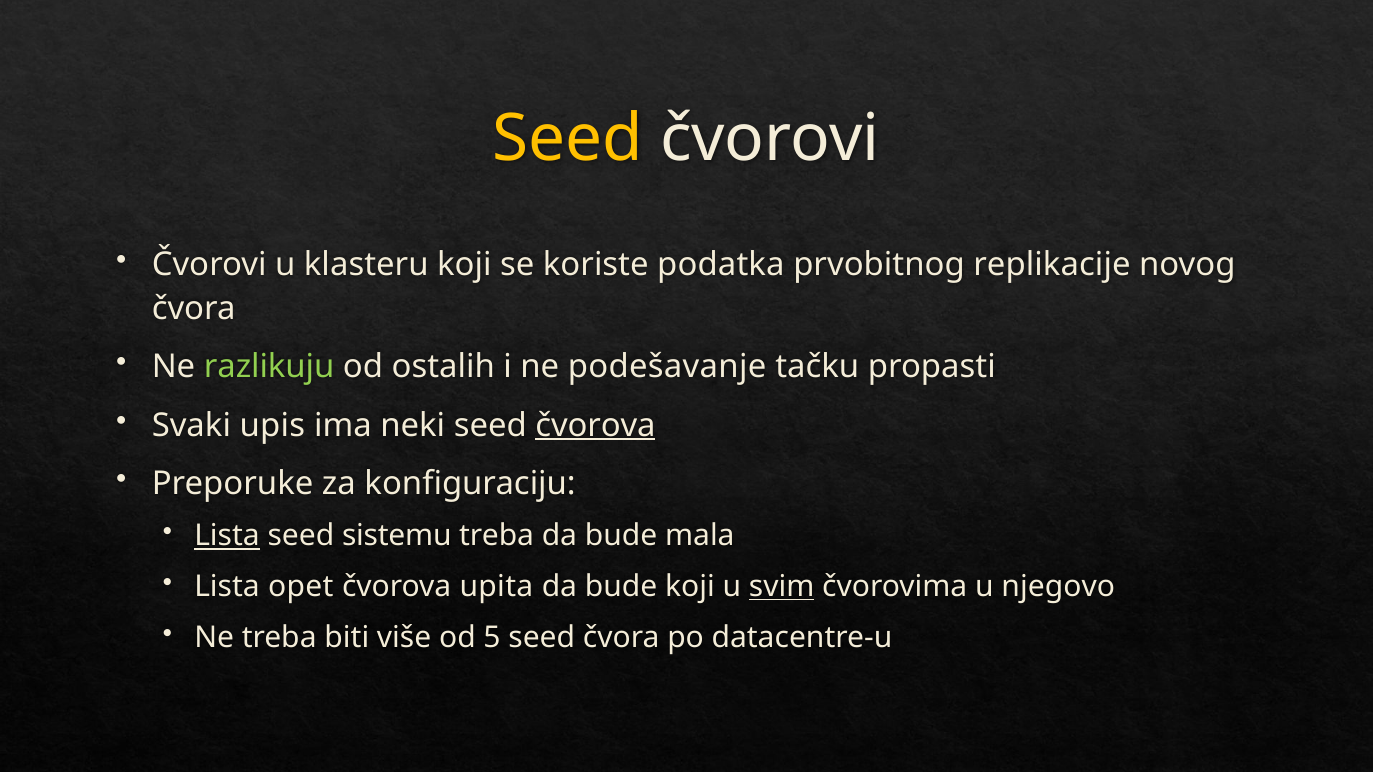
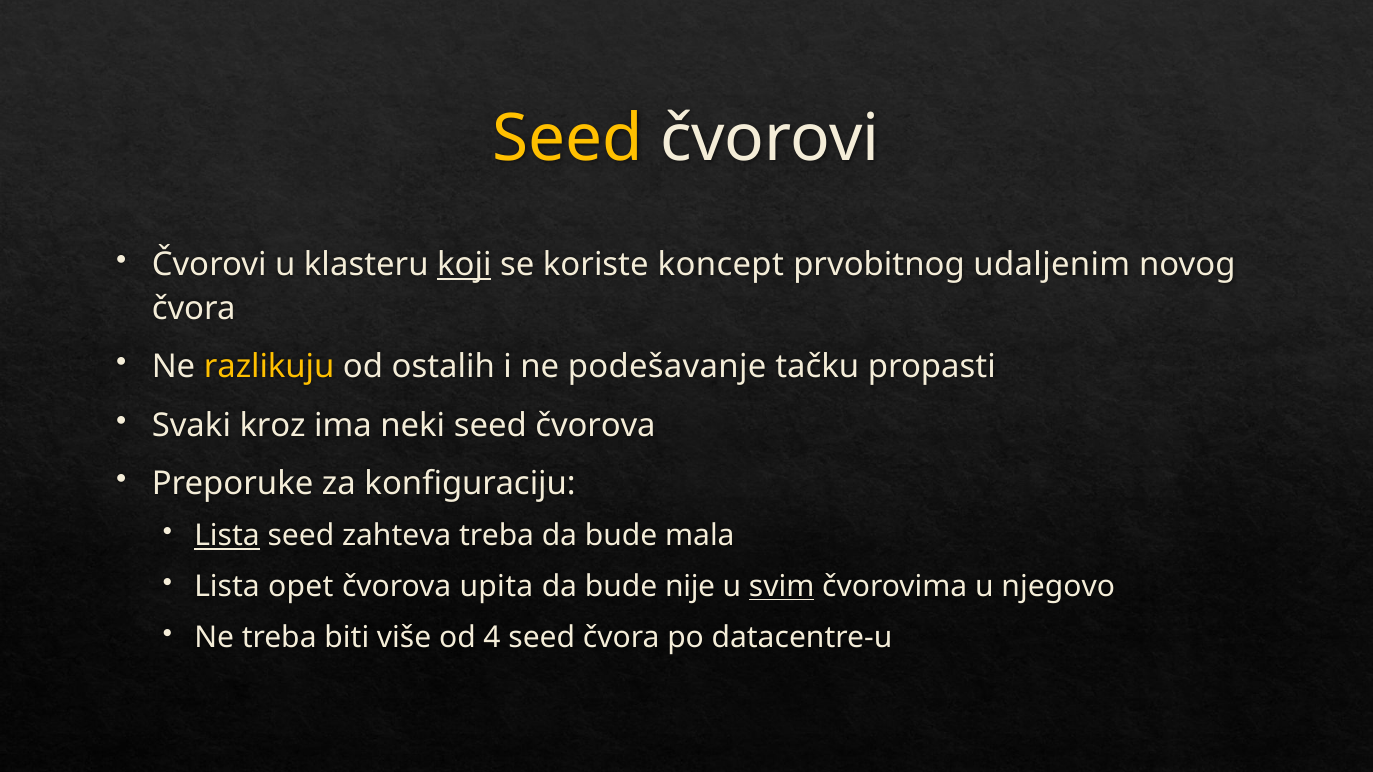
koji underline: none -> present (464, 265)
podatka: podatka -> koncept (721, 265)
replikacije: replikacije -> udaljenim (1052, 265)
razlikuju colour: light green -> yellow (269, 367)
upis: upis -> kroz (273, 425)
čvorova underline: present -> none (595, 425)
sistemu: sistemu -> zahteva (397, 536)
bude koji: koji -> nije (690, 587)
5: 5 -> 4 (492, 637)
